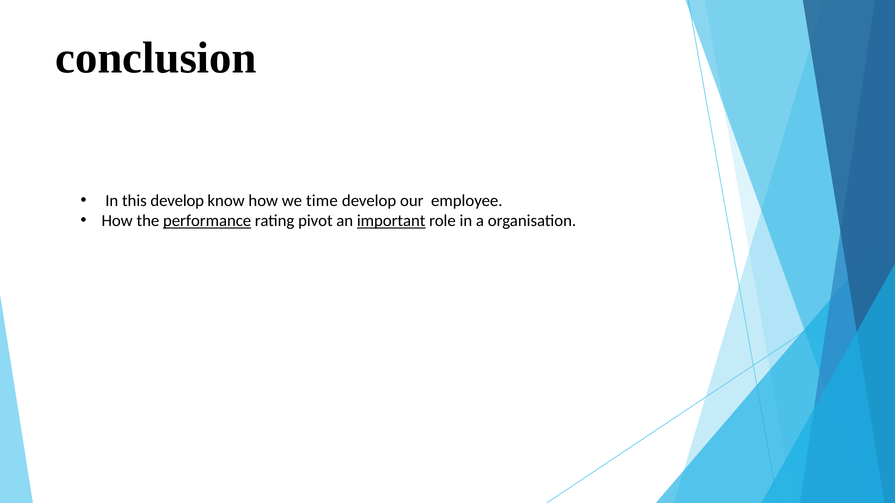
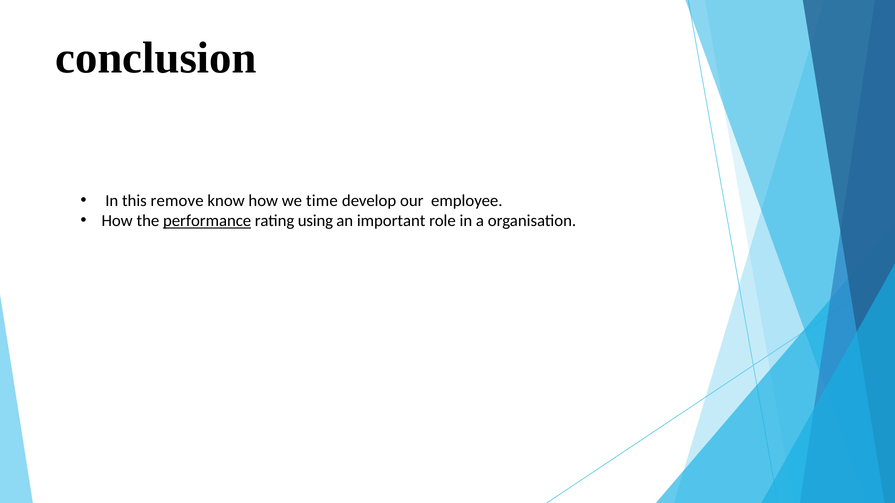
this develop: develop -> remove (177, 201)
pivot: pivot -> using (315, 221)
important underline: present -> none (391, 221)
